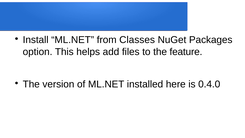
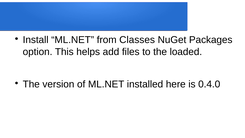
feature: feature -> loaded (186, 52)
